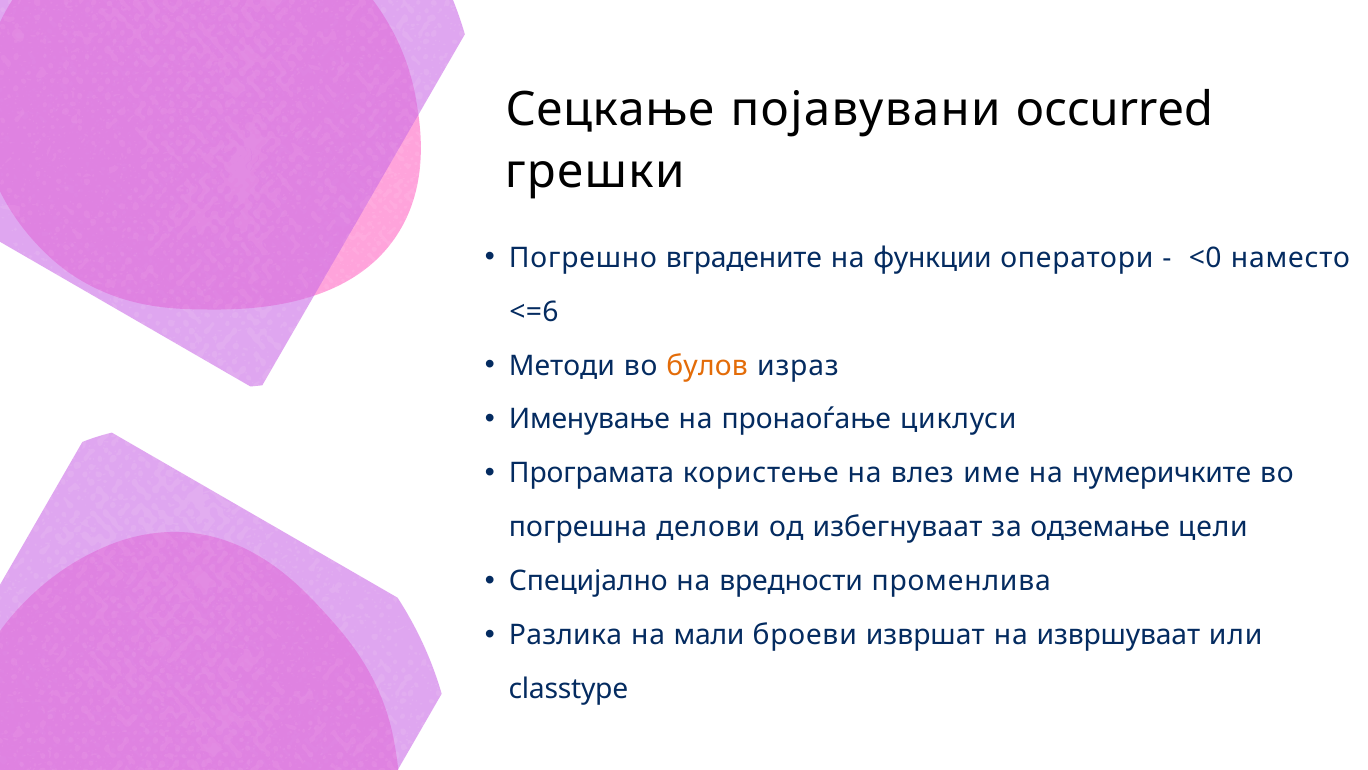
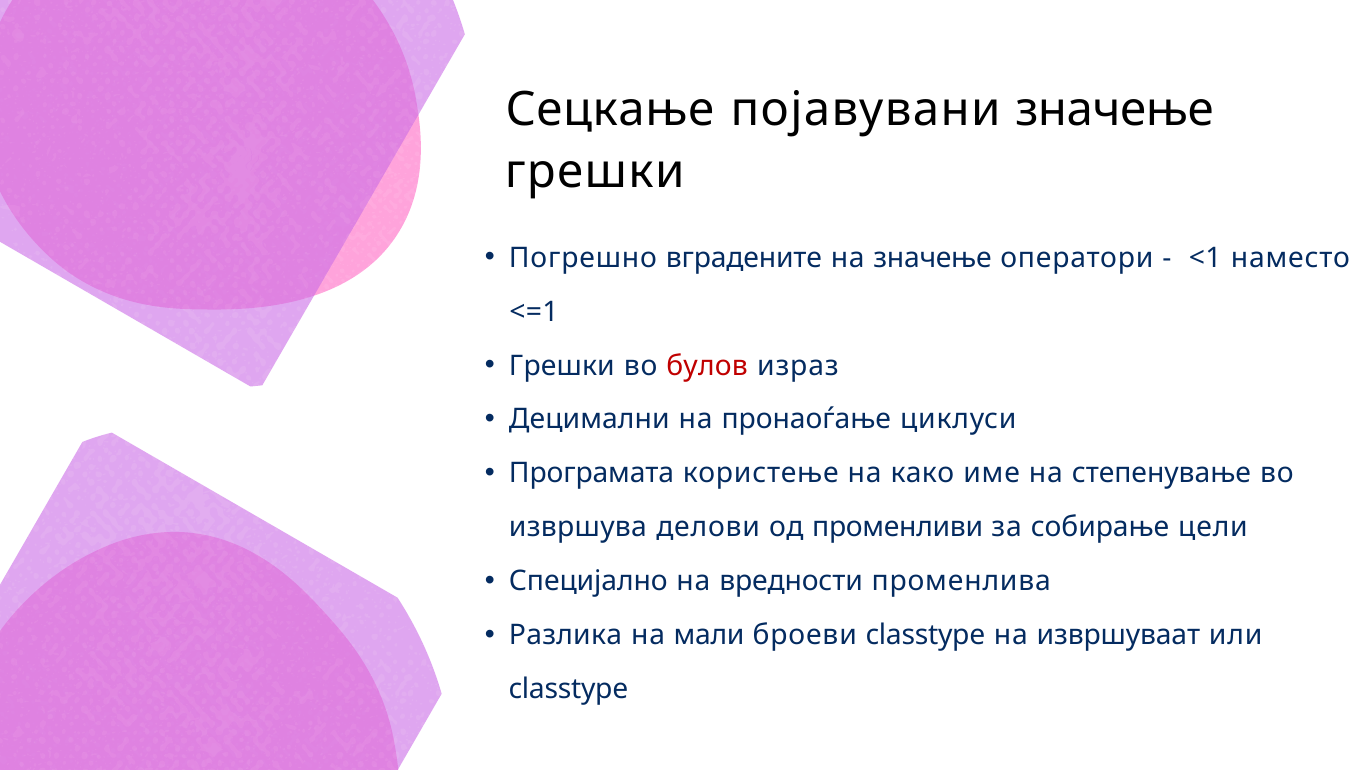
појавувани occurred: occurred -> значење (1115, 110)
на функции: функции -> значење (933, 258)
<0: <0 -> <1 (1205, 258)
<=6: <=6 -> <=1 (534, 312)
Методи: Методи -> Грешки (562, 365)
булов colour: orange -> red (707, 365)
Именување: Именување -> Децимални (589, 419)
влез: влез -> како (922, 473)
нумеричките: нумеричките -> степенување (1161, 473)
погрешна: погрешна -> извршува (578, 527)
избегнуваат: избегнуваат -> променливи (898, 527)
одземање: одземање -> собирање (1100, 527)
броеви извршат: извршат -> classtype (925, 635)
